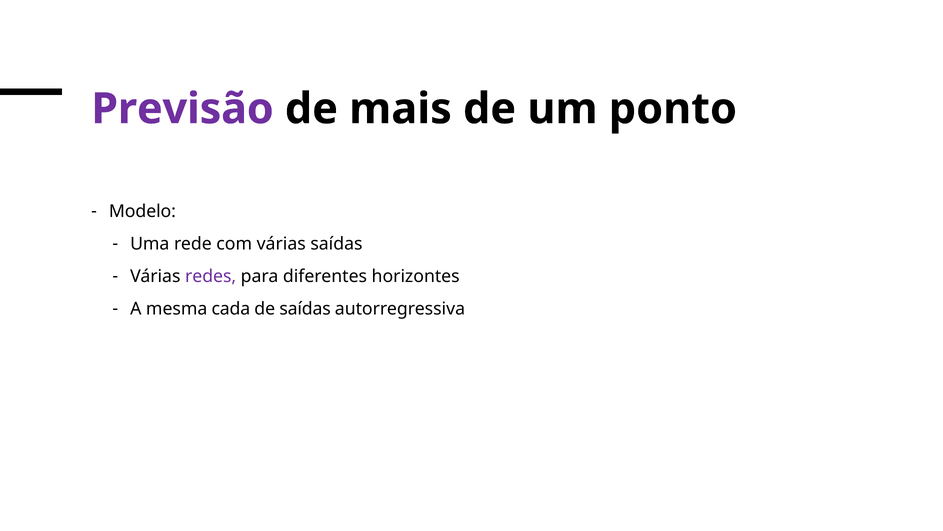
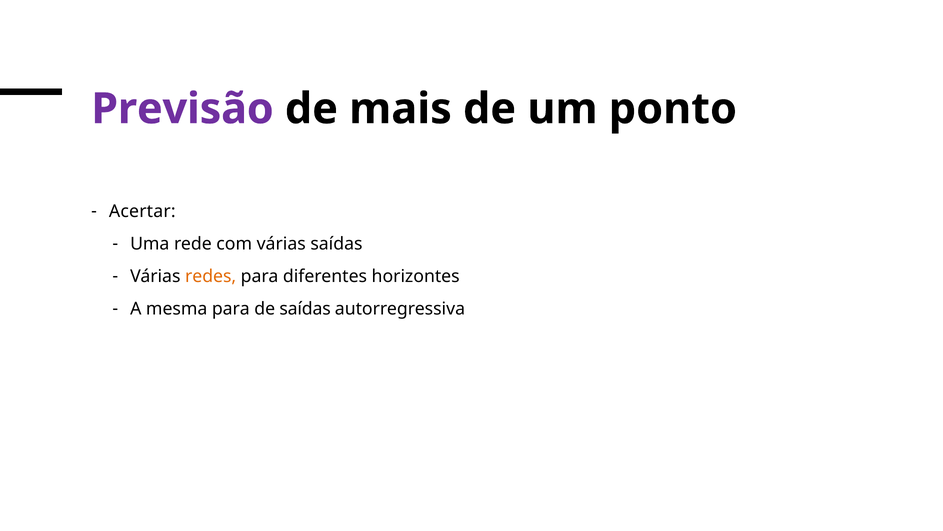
Modelo: Modelo -> Acertar (142, 211)
redes colour: purple -> orange (211, 276)
mesma cada: cada -> para (231, 308)
